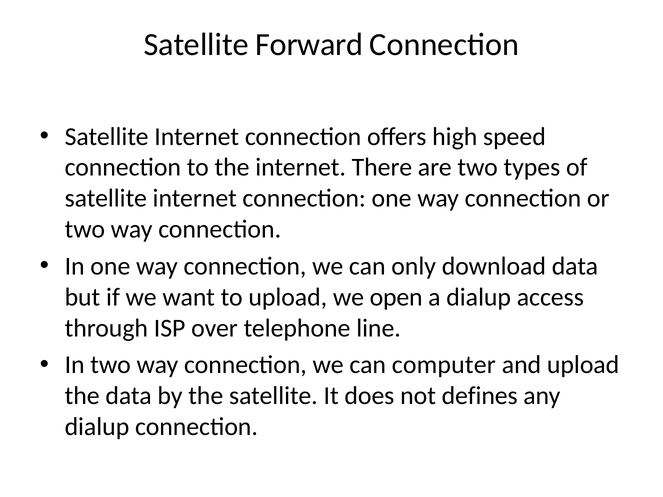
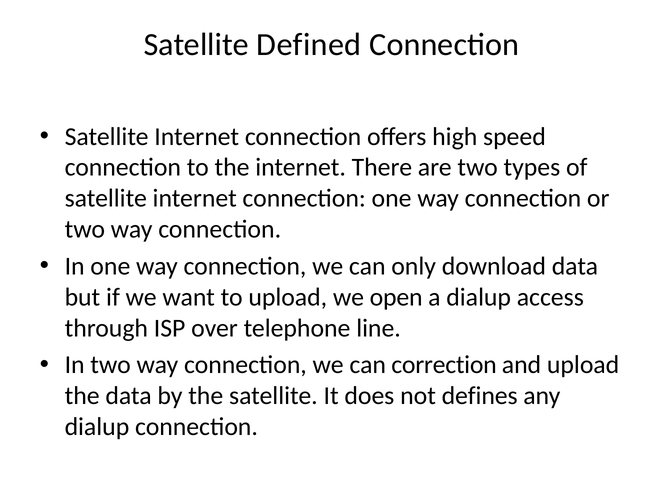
Forward: Forward -> Defined (309, 45)
computer: computer -> correction (444, 365)
